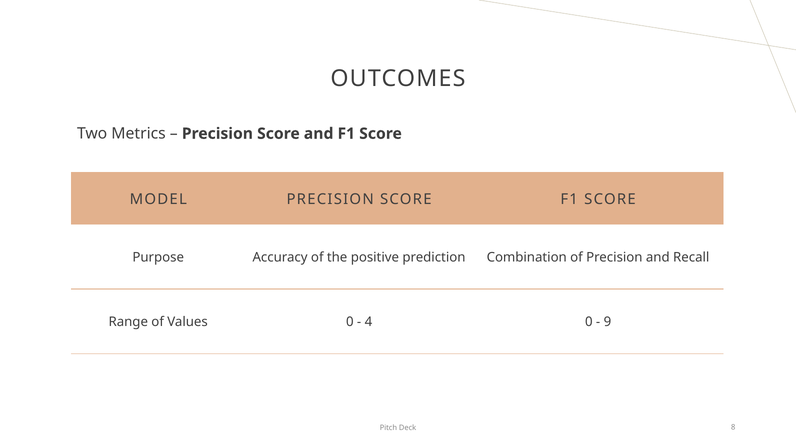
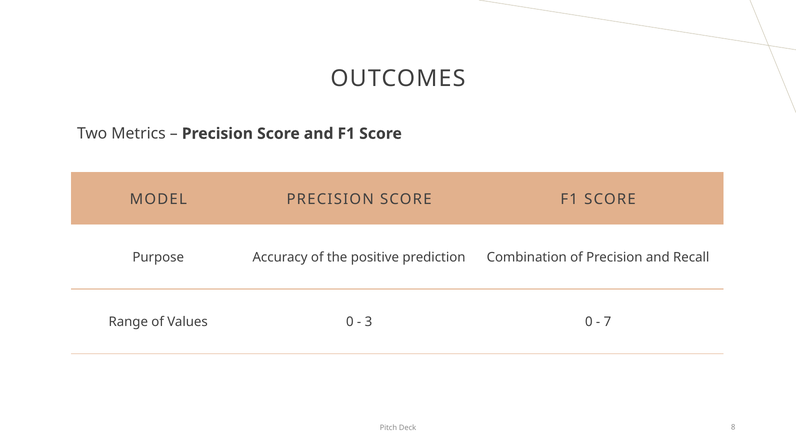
4: 4 -> 3 (368, 322)
9: 9 -> 7 (607, 322)
